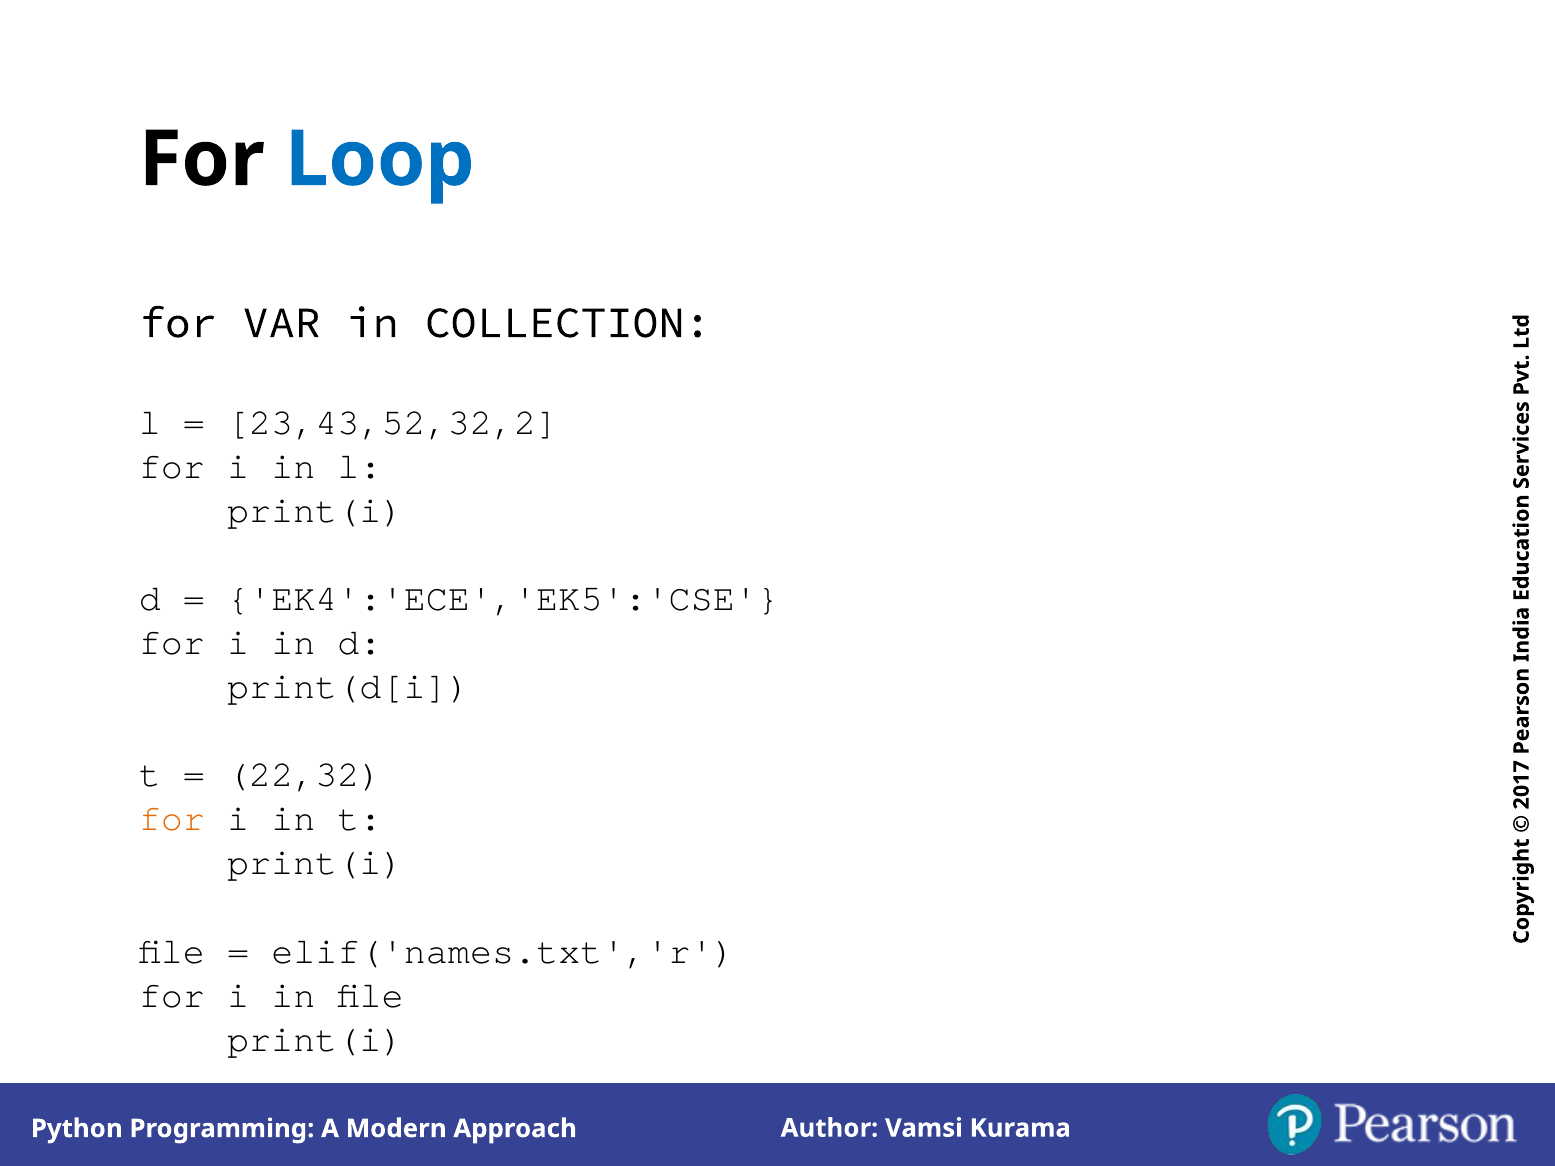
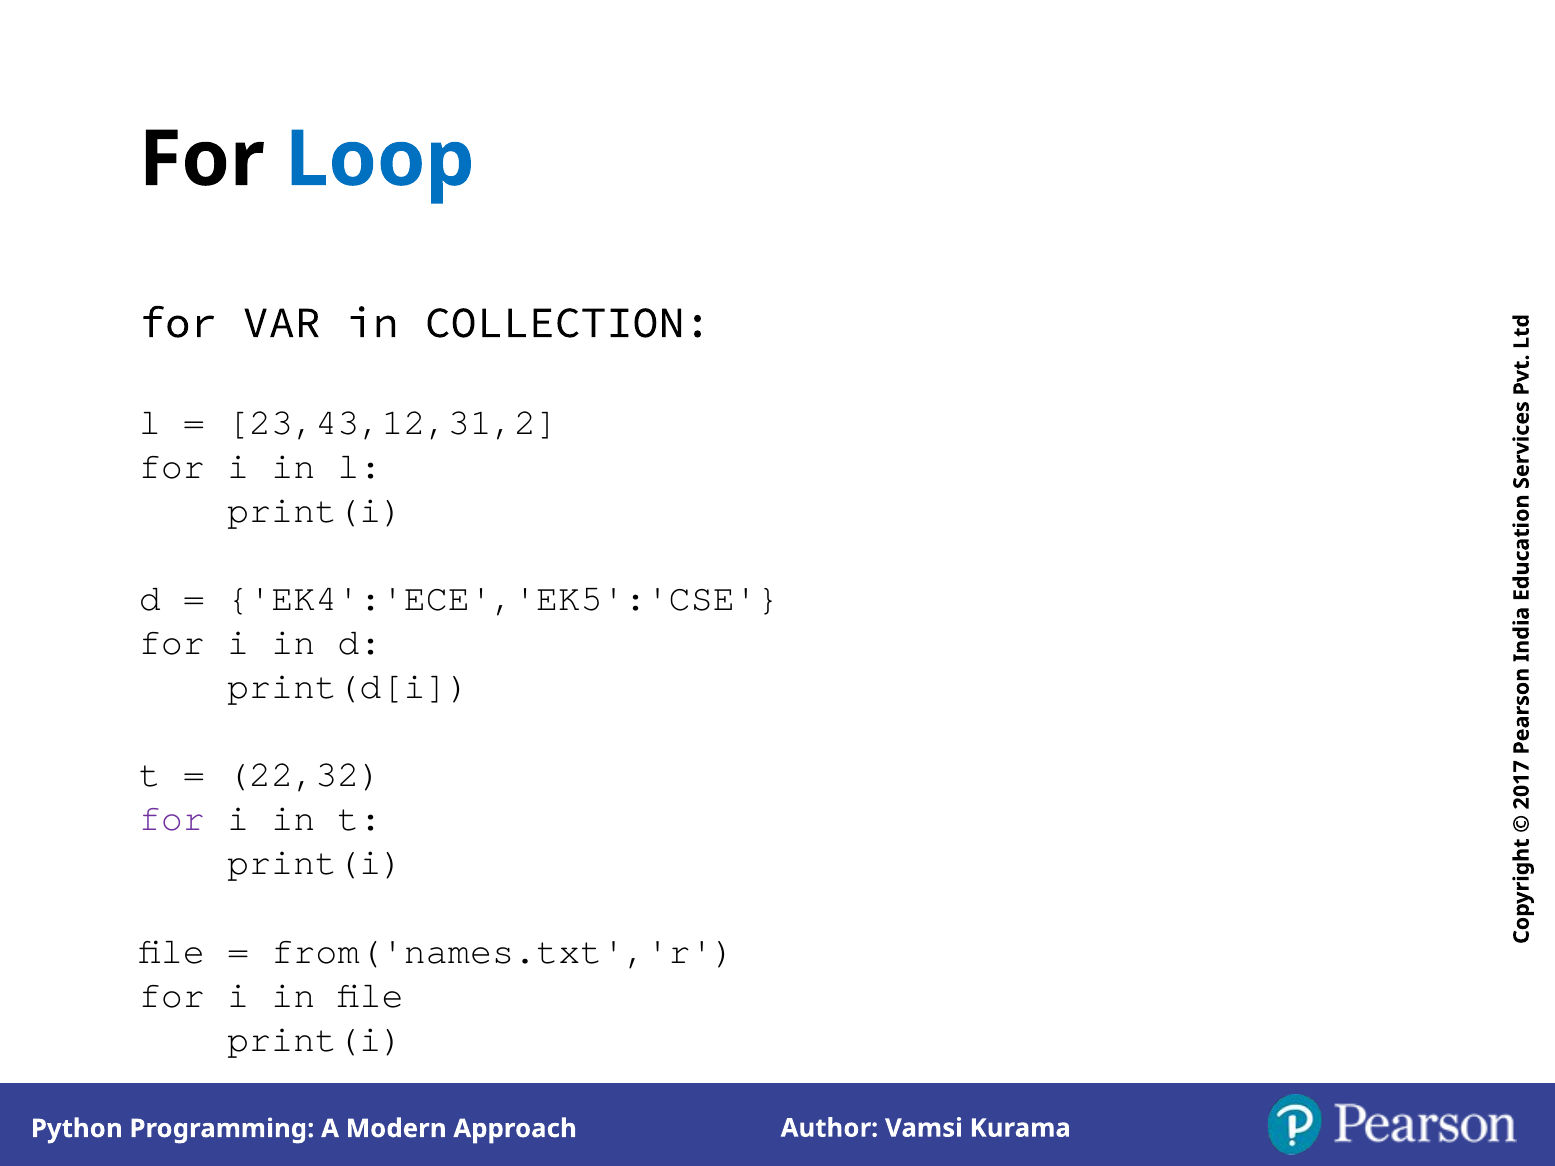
23,43,52,32,2: 23,43,52,32,2 -> 23,43,12,31,2 (393, 422)
for colour: orange -> purple (172, 819)
elif('names.txt','r: elif('names.txt','r -> from('names.txt','r (503, 951)
